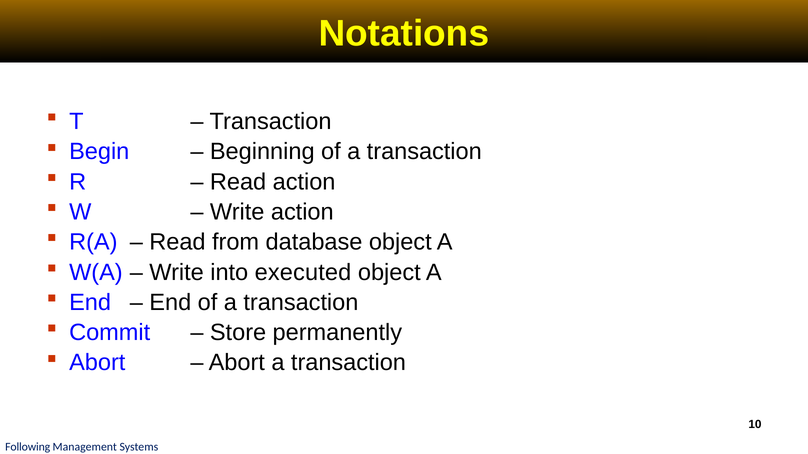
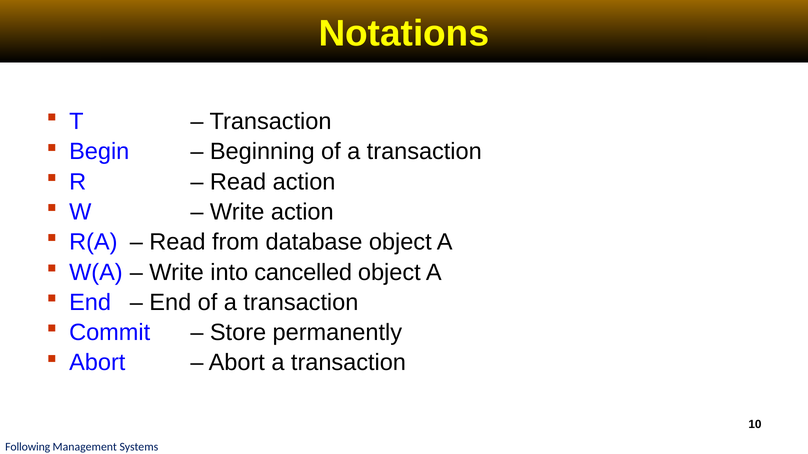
executed: executed -> cancelled (303, 273)
